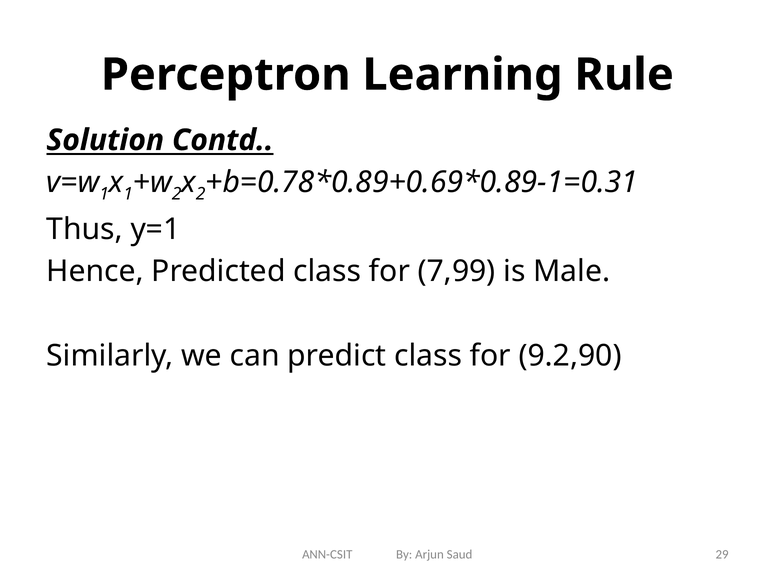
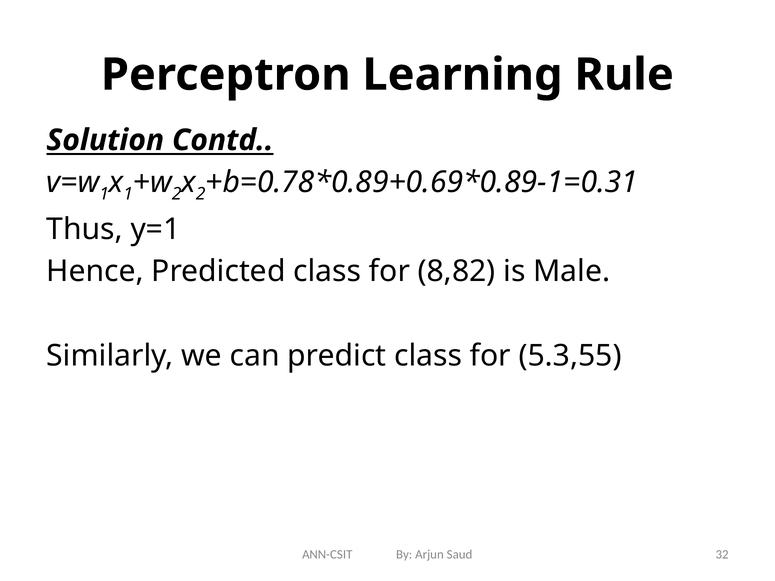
7,99: 7,99 -> 8,82 (457, 272)
9.2,90: 9.2,90 -> 5.3,55 (570, 356)
29: 29 -> 32 (722, 555)
